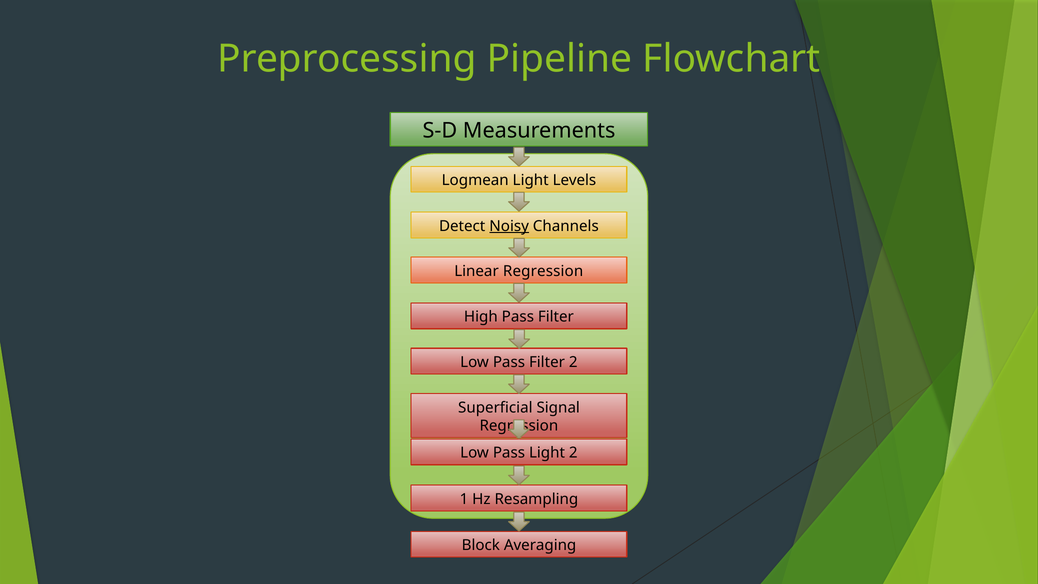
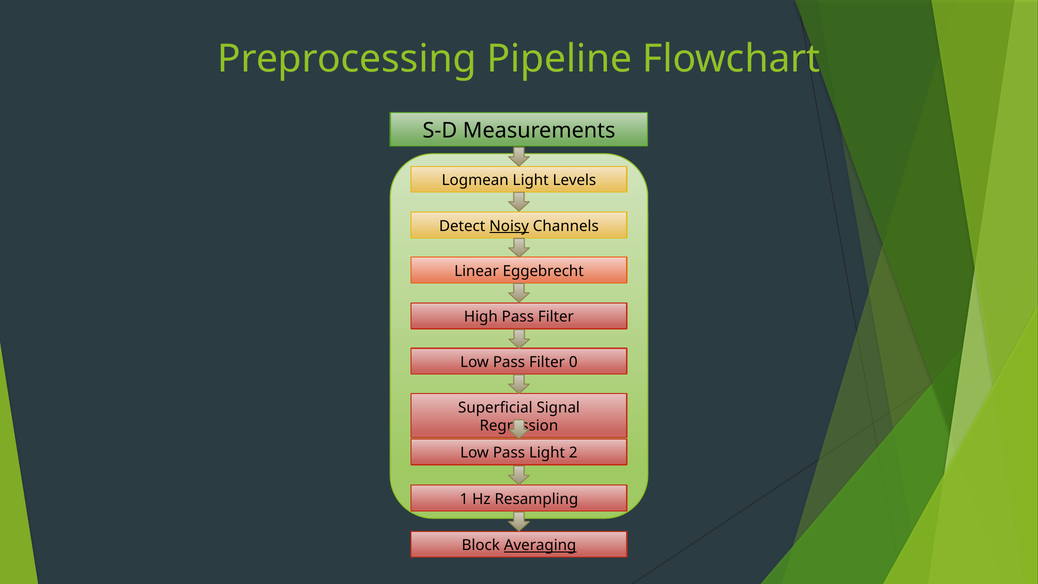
Linear Regression: Regression -> Eggebrecht (543, 271)
Filter 2: 2 -> 0 (573, 362)
Averaging underline: none -> present (540, 545)
